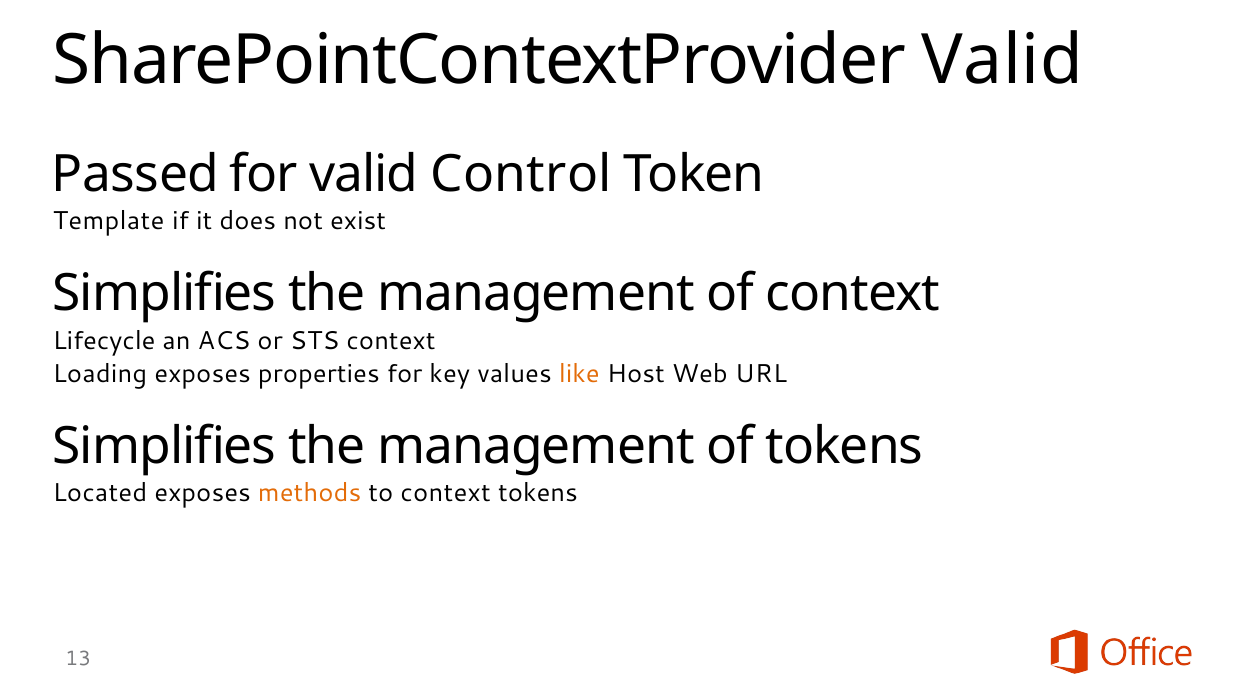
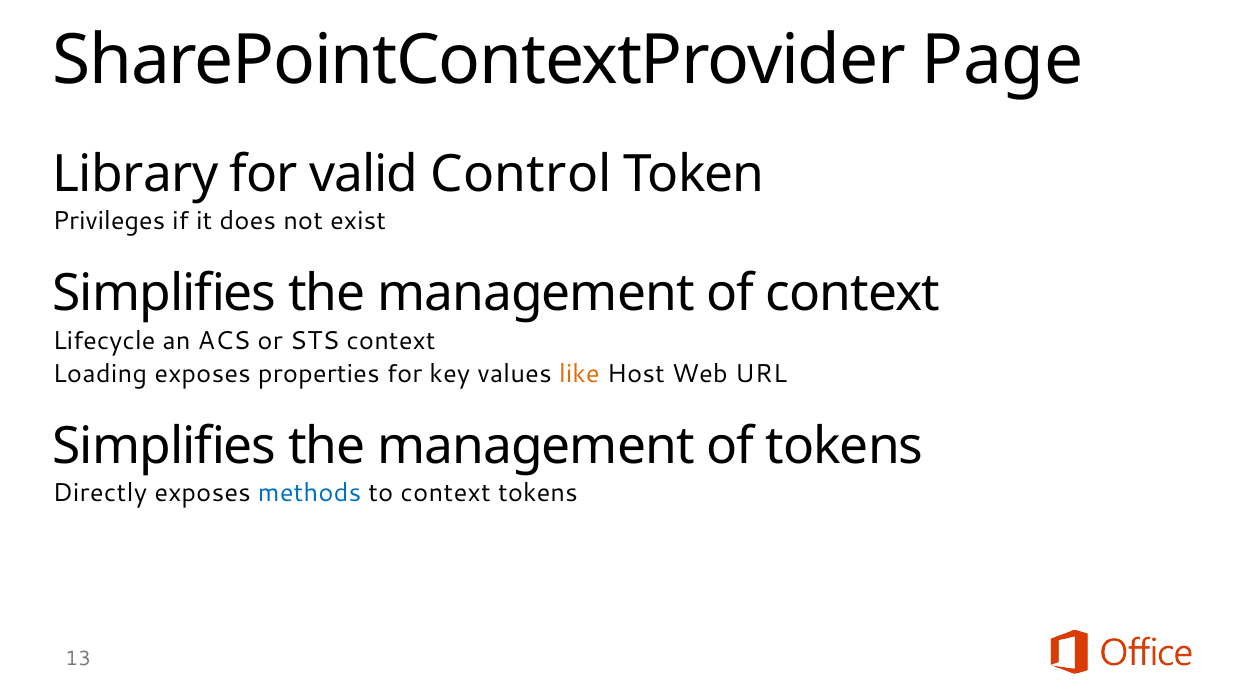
SharePointContextProvider Valid: Valid -> Page (1003, 60)
Passed: Passed -> Library (136, 174)
Template: Template -> Privileges (109, 221)
Located: Located -> Directly (100, 493)
methods colour: orange -> blue (310, 493)
